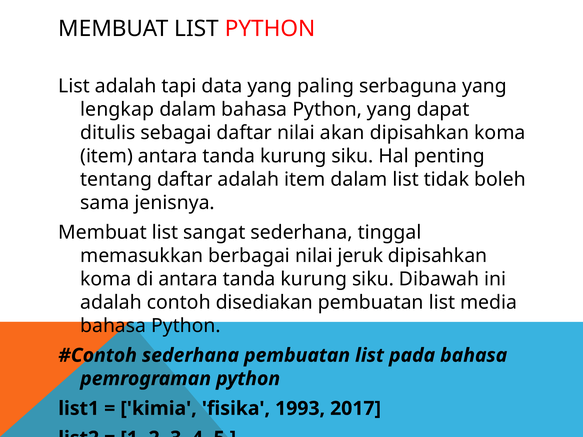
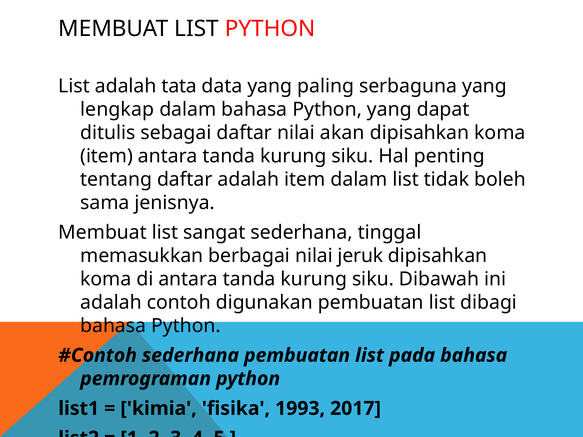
tapi: tapi -> tata (179, 86)
disediakan: disediakan -> digunakan (264, 302)
media: media -> dibagi (489, 302)
